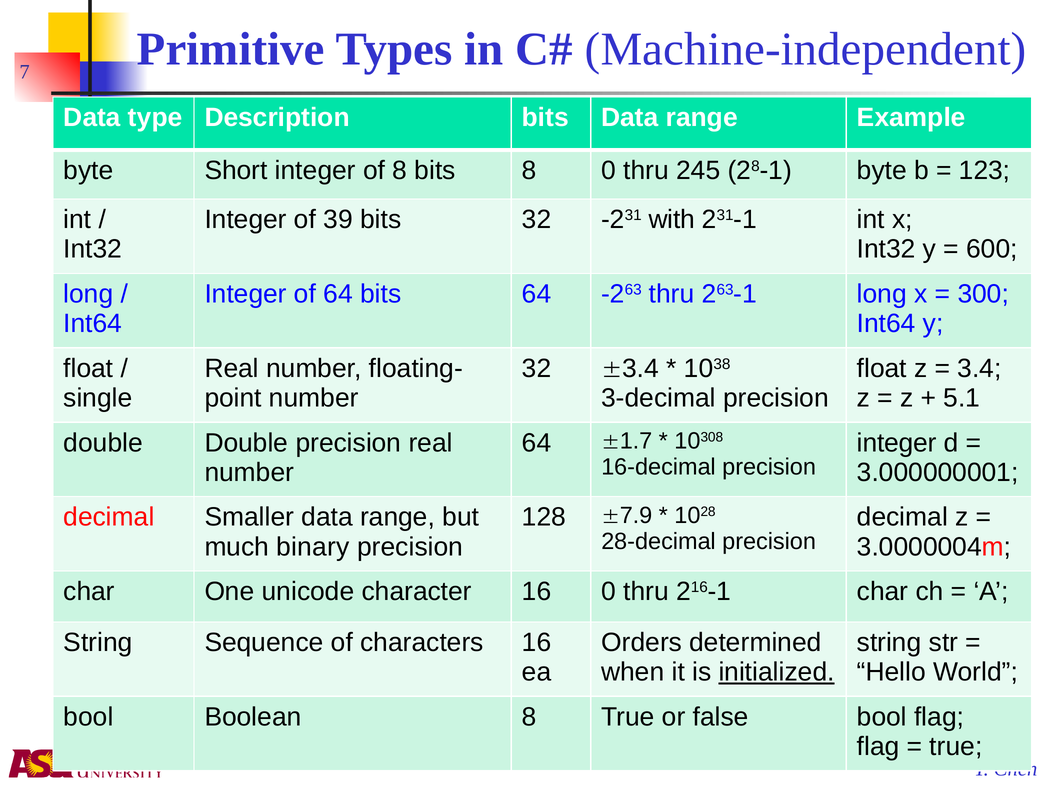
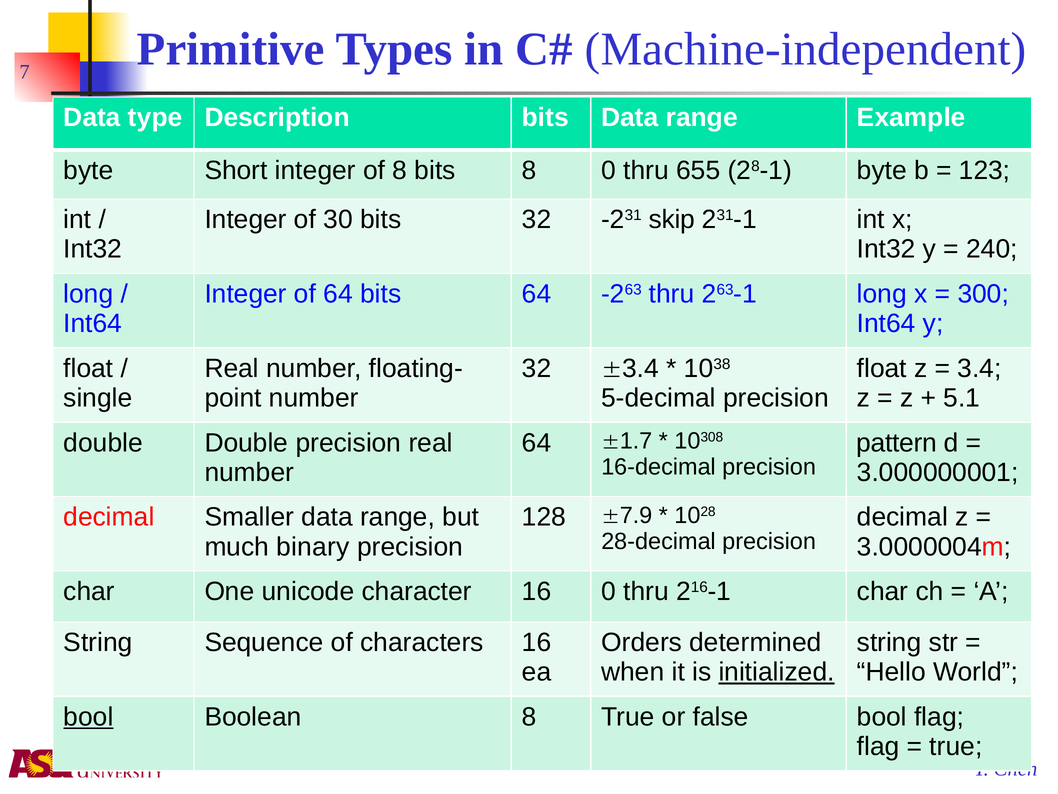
245: 245 -> 655 (698, 170)
39: 39 -> 30 (338, 219)
with: with -> skip (672, 219)
600: 600 -> 240 (992, 249)
3-decimal: 3-decimal -> 5-decimal (659, 398)
integer: integer -> pattern (897, 443)
bool underline: none -> present (88, 716)
